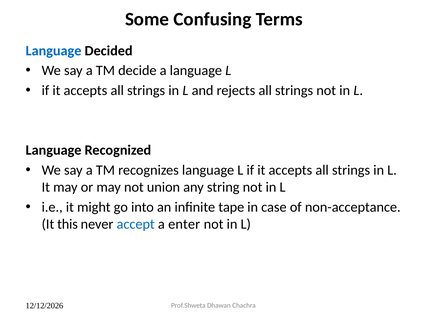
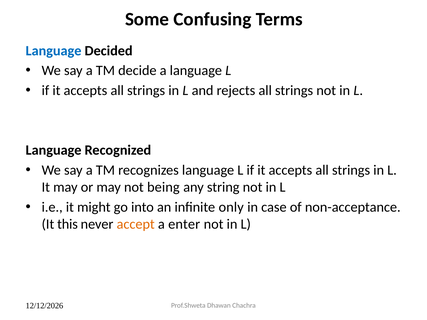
union: union -> being (163, 187)
tape: tape -> only (231, 207)
accept colour: blue -> orange (136, 224)
